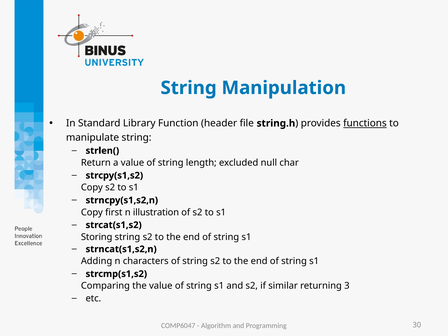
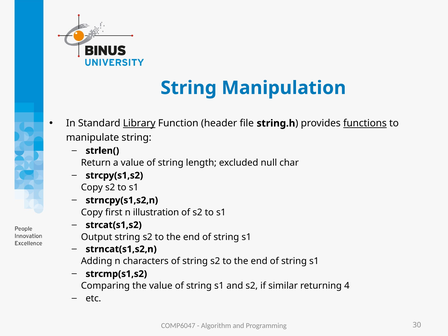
Library underline: none -> present (139, 123)
Storing: Storing -> Output (97, 237)
3: 3 -> 4 (347, 286)
